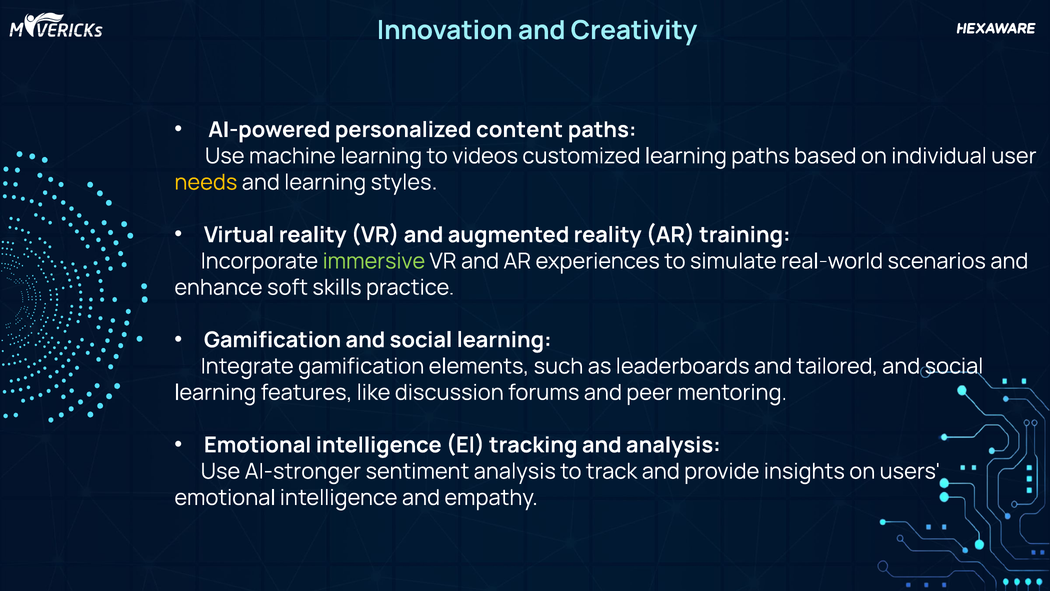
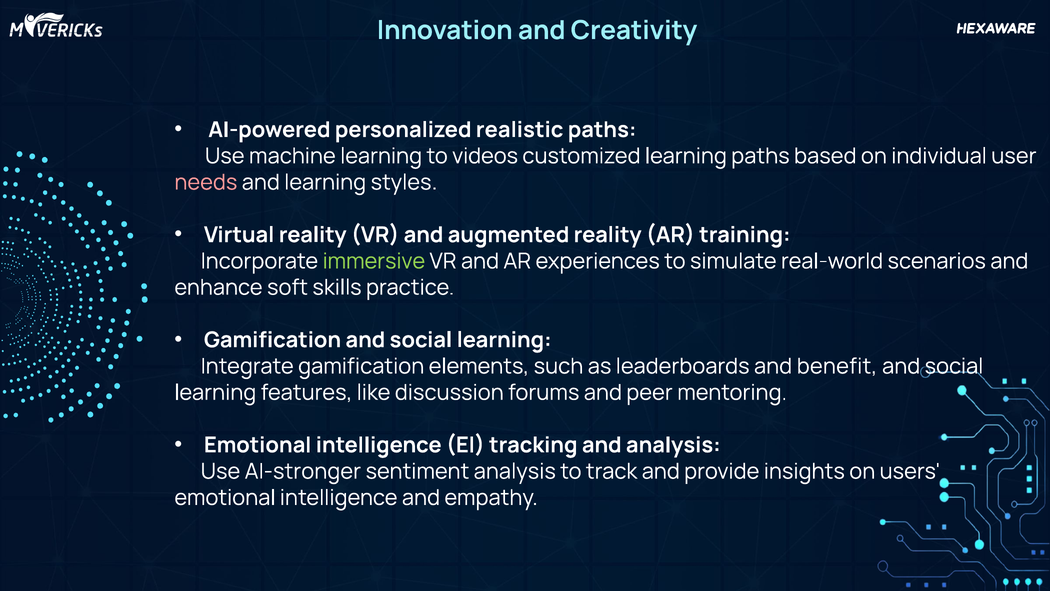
content: content -> realistic (520, 130)
needs colour: yellow -> pink (206, 182)
tailored: tailored -> benefit (837, 366)
